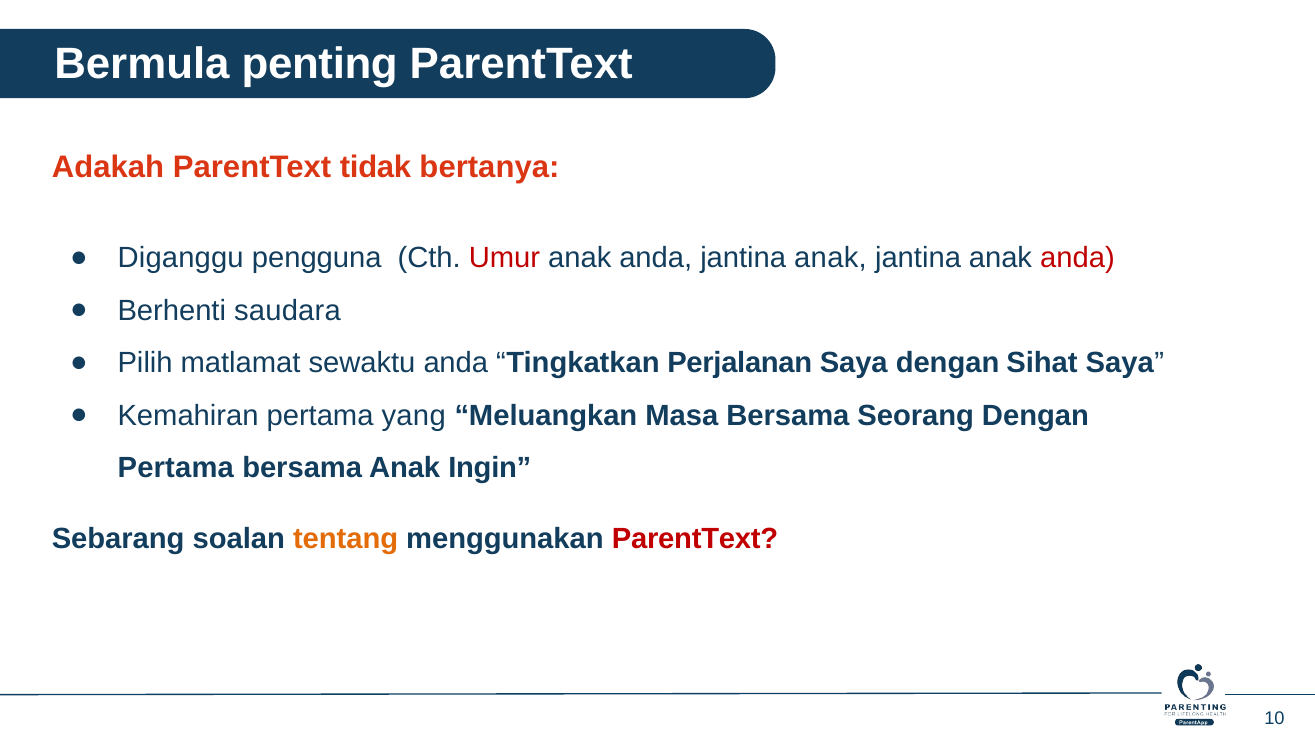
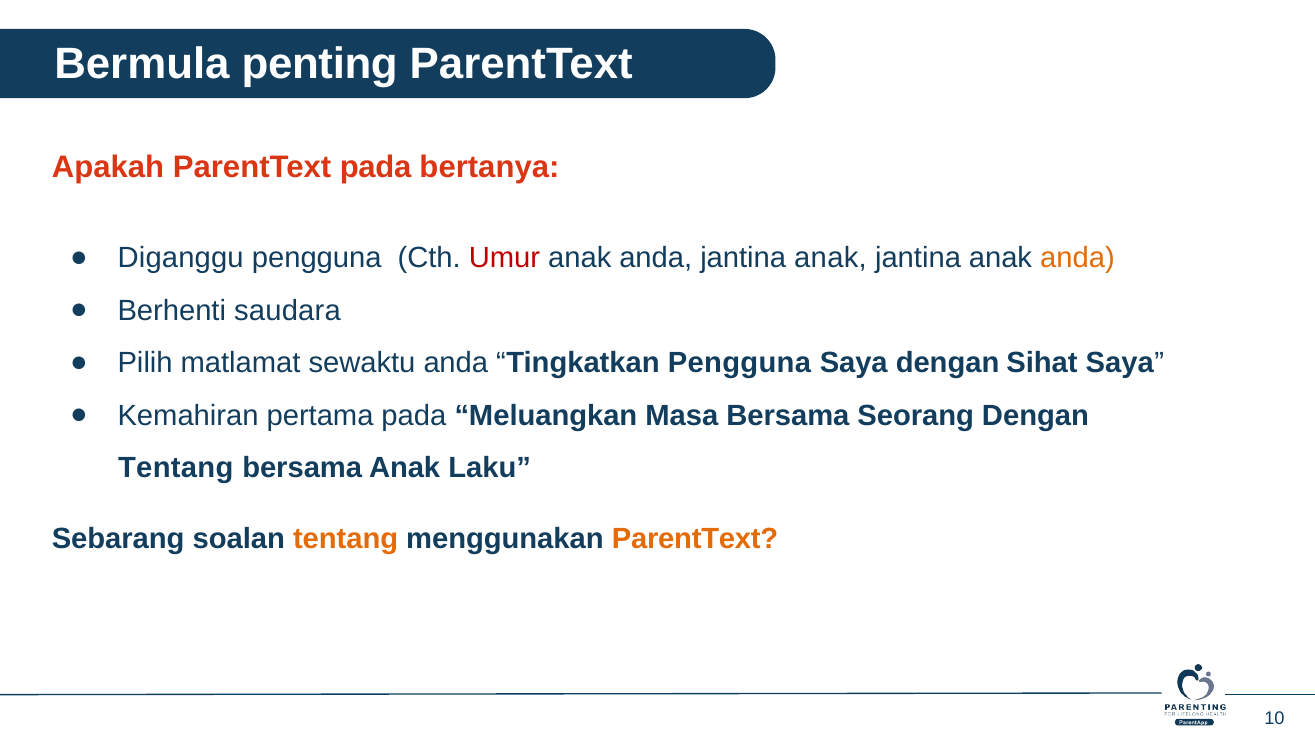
Adakah: Adakah -> Apakah (108, 167)
ParentText tidak: tidak -> pada (376, 167)
anda colour: red -> orange (1077, 258)
Tingkatkan Perjalanan: Perjalanan -> Pengguna (739, 363)
pertama yang: yang -> pada (414, 416)
Pertama: Pertama -> Tentang (176, 468)
Ingin: Ingin -> Laku (490, 468)
ParentText colour: red -> orange (695, 539)
